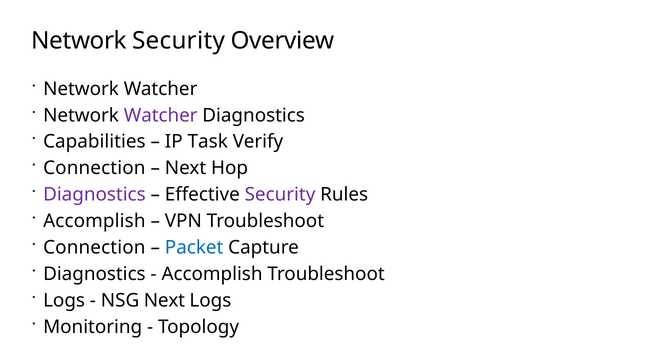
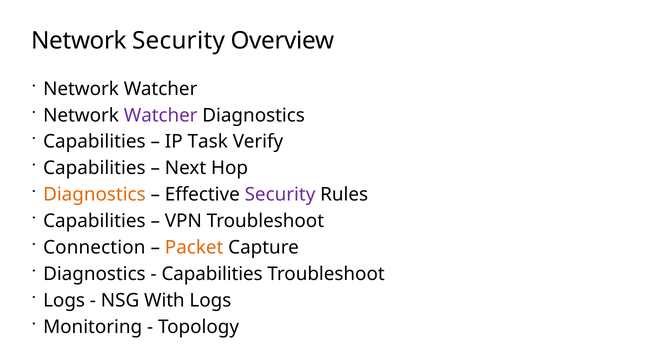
Connection: Connection -> Capabilities (94, 168)
Diagnostics colour: purple -> orange (94, 195)
Accomplish: Accomplish -> Capabilities (94, 221)
Packet colour: blue -> orange (194, 247)
Accomplish: Accomplish -> Capabilities (212, 274)
NSG Next: Next -> With (164, 300)
